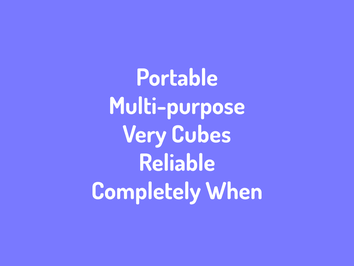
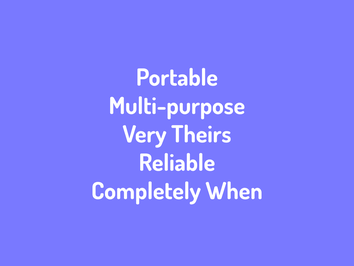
Cubes: Cubes -> Theirs (201, 134)
